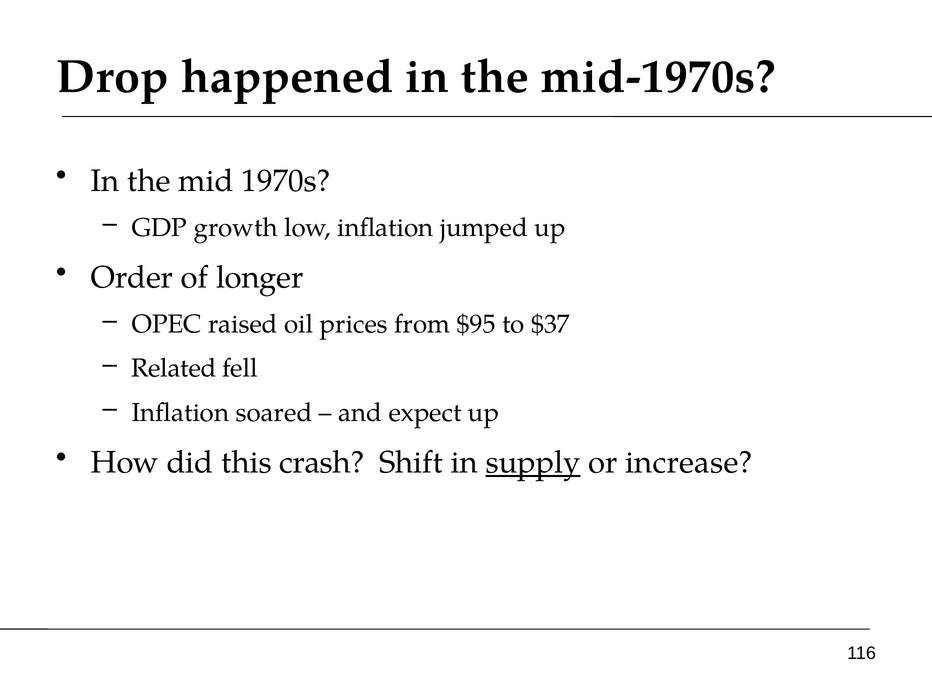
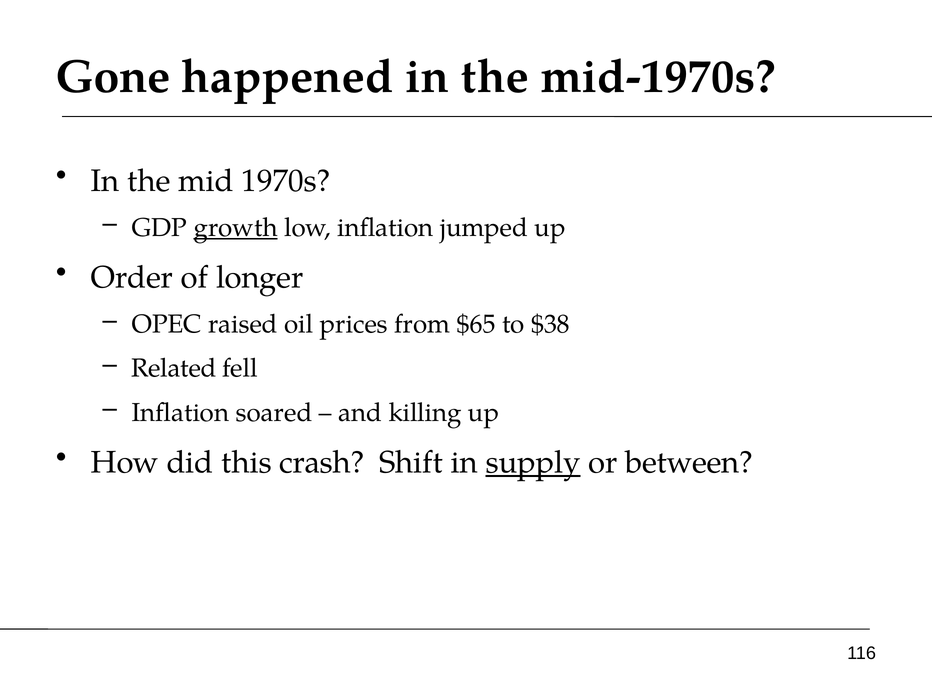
Drop: Drop -> Gone (113, 77)
growth underline: none -> present (236, 228)
$95: $95 -> $65 (476, 324)
$37: $37 -> $38 (551, 324)
expect: expect -> killing (425, 412)
increase: increase -> between (689, 463)
